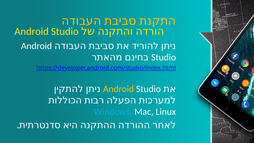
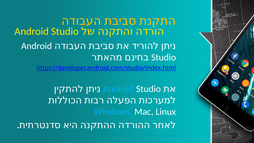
Android colour: yellow -> light blue (119, 89)
